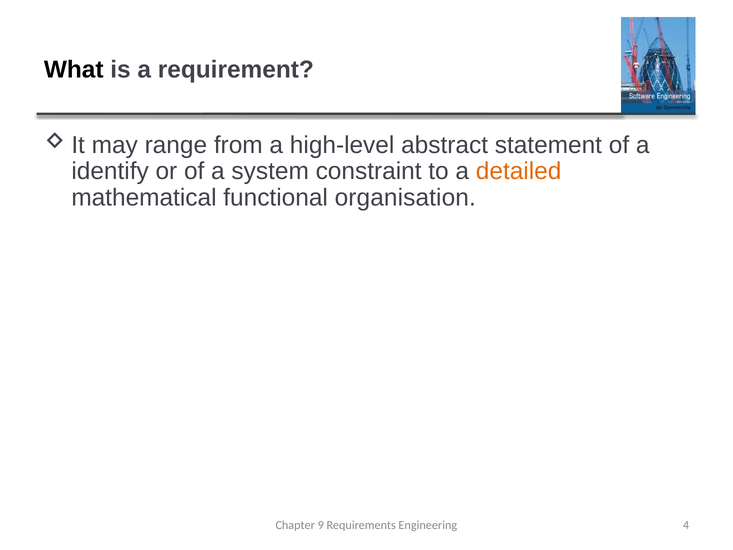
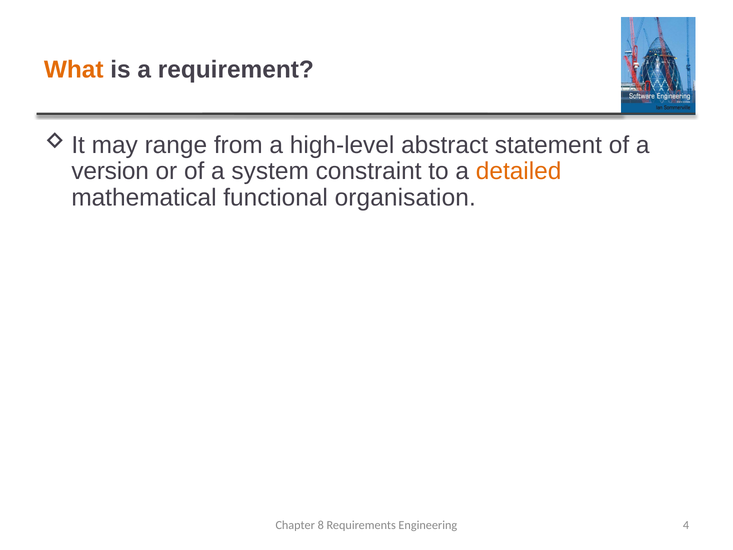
What colour: black -> orange (74, 70)
identify: identify -> version (110, 171)
9: 9 -> 8 (321, 525)
